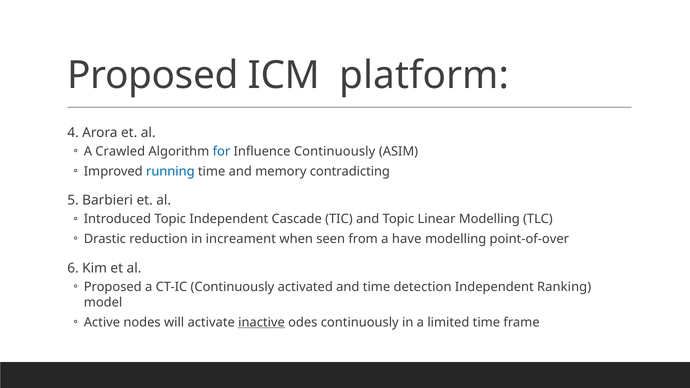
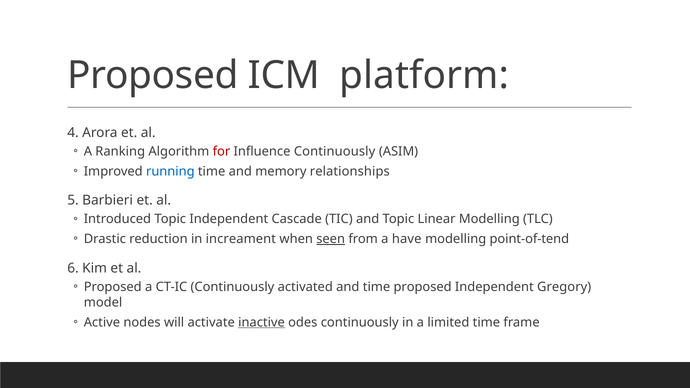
Crawled: Crawled -> Ranking (120, 151)
for colour: blue -> red (221, 151)
contradicting: contradicting -> relationships (350, 171)
seen underline: none -> present (331, 239)
point-of-over: point-of-over -> point-of-tend (529, 239)
time detection: detection -> proposed (423, 287)
Ranking: Ranking -> Gregory (564, 287)
